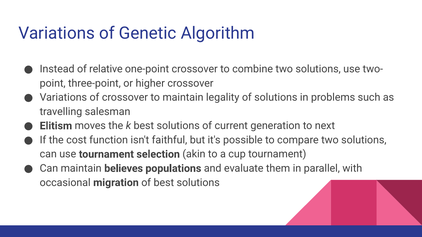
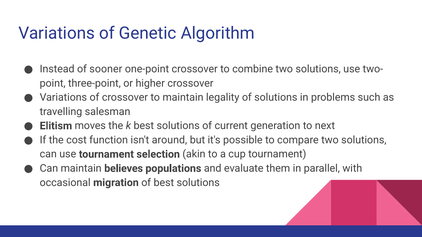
relative: relative -> sooner (106, 69)
faithful: faithful -> around (169, 140)
